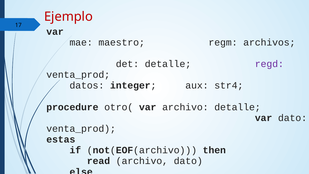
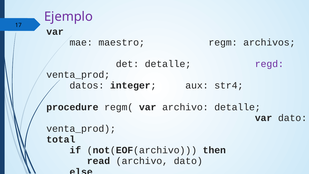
Ejemplo colour: red -> purple (68, 17)
otro(: otro( -> regm( (119, 107)
estas: estas -> total (61, 139)
